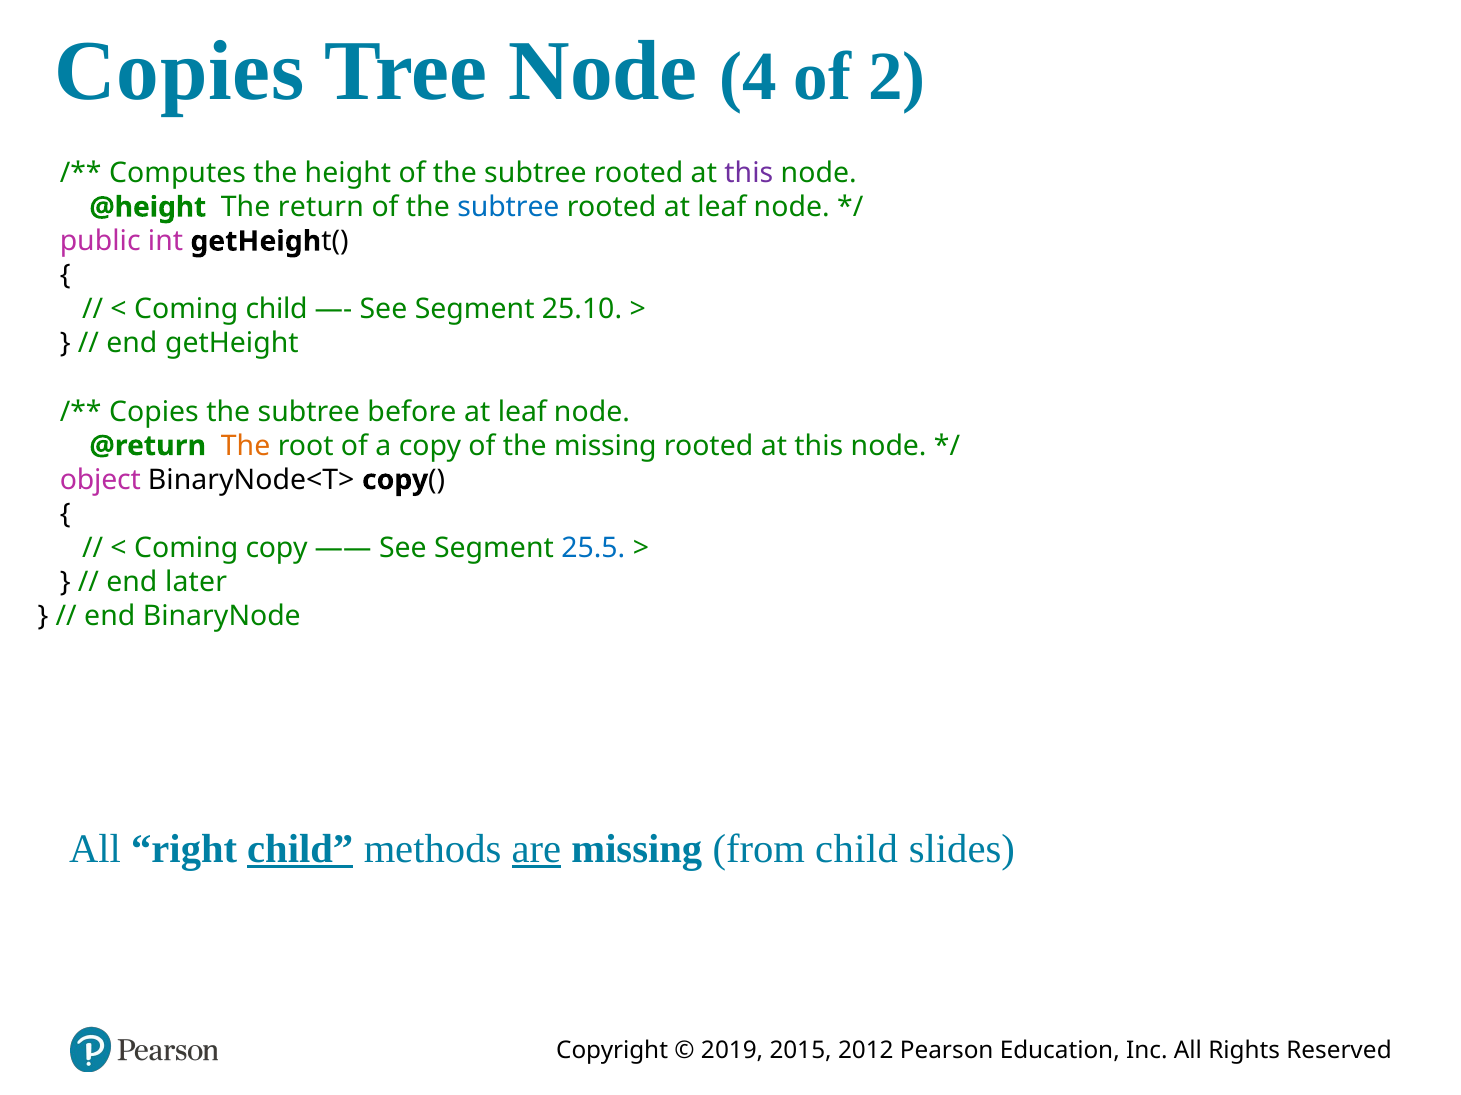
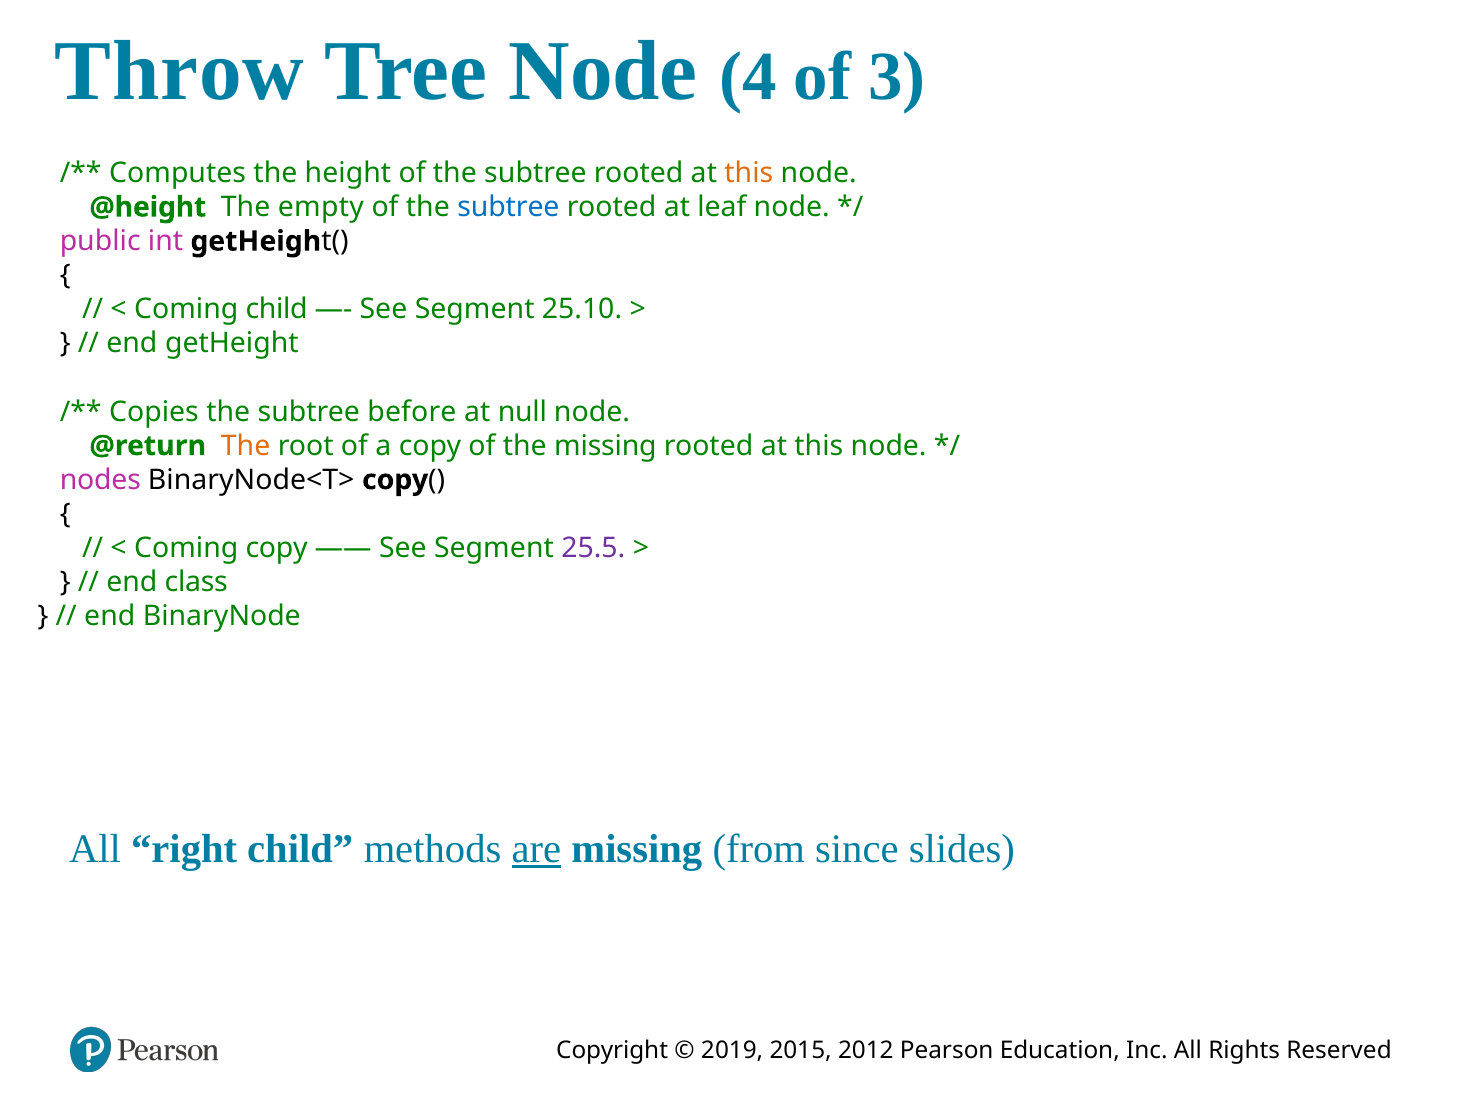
Copies: Copies -> Throw (179, 72)
2: 2 -> 3 (897, 77)
this colour: purple -> orange (749, 173)
return: return -> empty (321, 207)
leaf: leaf -> null (522, 412)
object: object -> nodes (100, 480)
25.5 colour: blue -> purple (593, 548)
later: later -> class (196, 583)
child underline: present -> none (300, 850)
from child: child -> since (857, 850)
